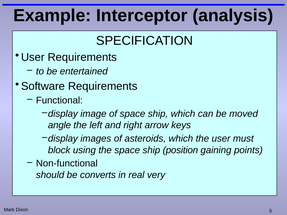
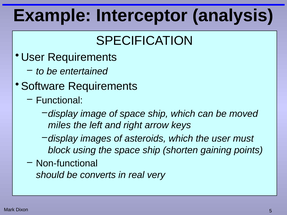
angle: angle -> miles (59, 125)
position: position -> shorten (180, 150)
